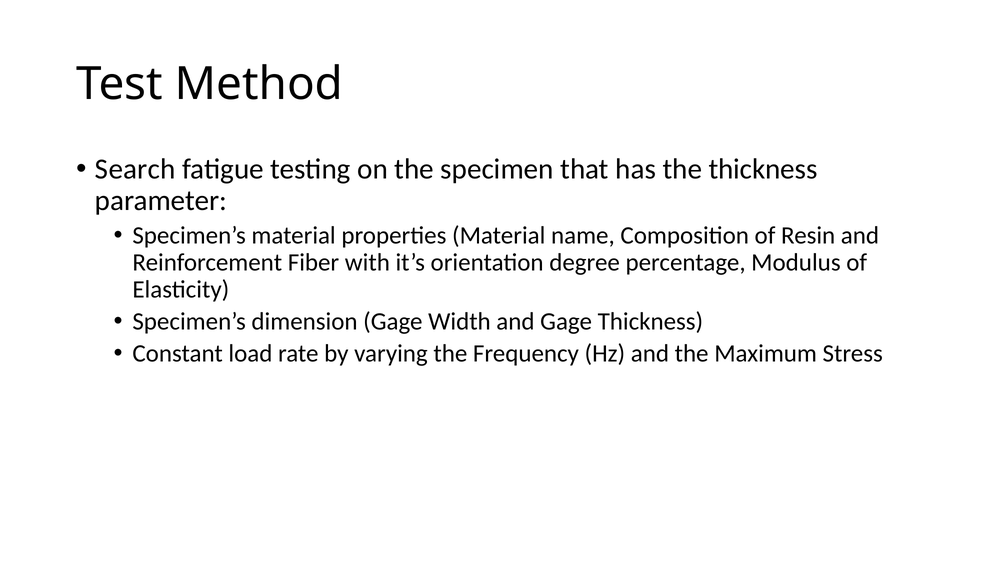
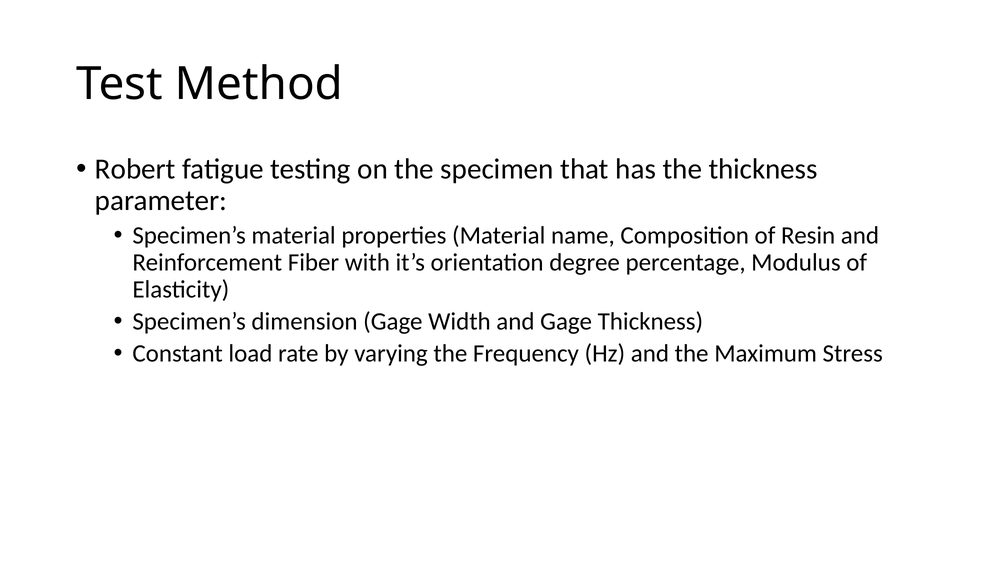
Search: Search -> Robert (135, 169)
